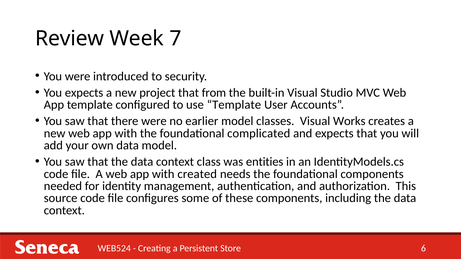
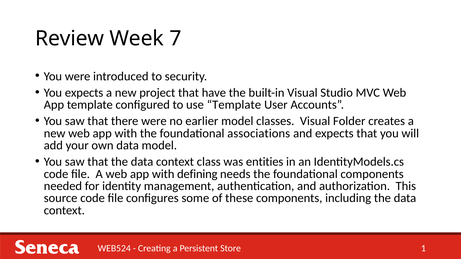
from: from -> have (214, 93)
Works: Works -> Folder (349, 121)
complicated: complicated -> associations (259, 133)
created: created -> defining (197, 174)
6: 6 -> 1 (423, 248)
